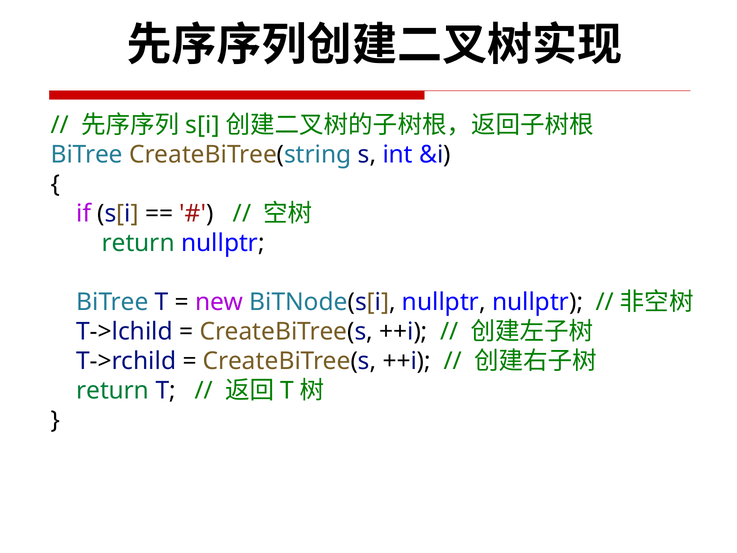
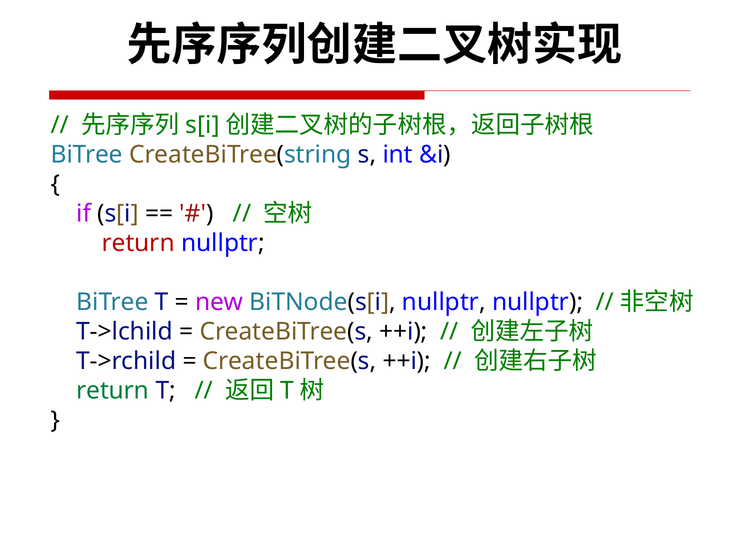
return colour: green -> red (138, 243)
